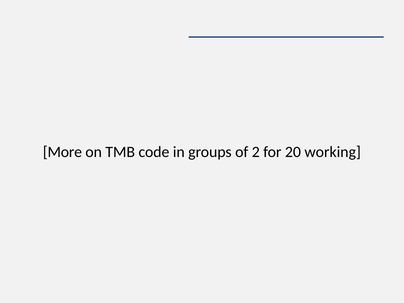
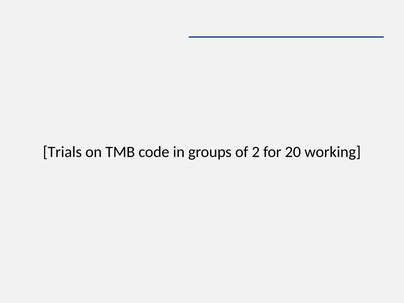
More: More -> Trials (62, 152)
